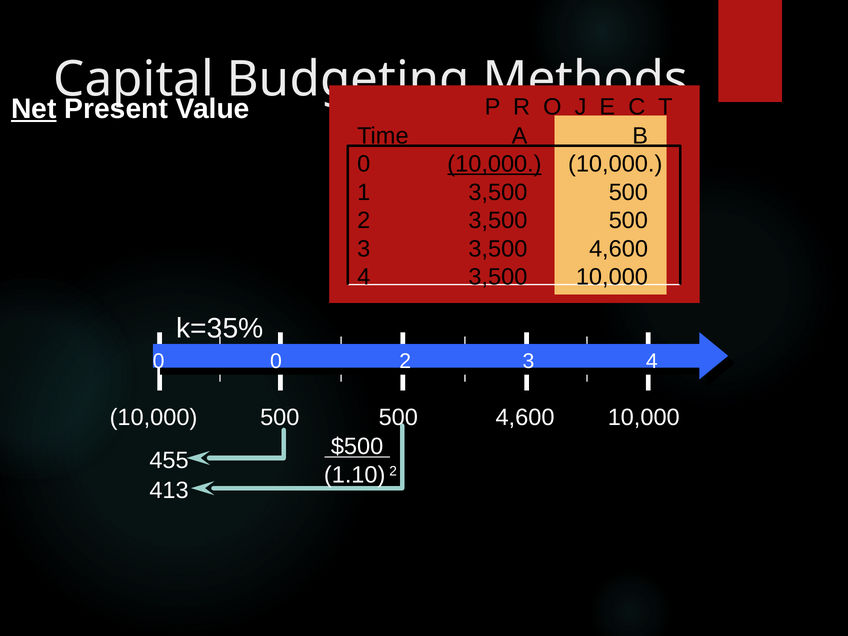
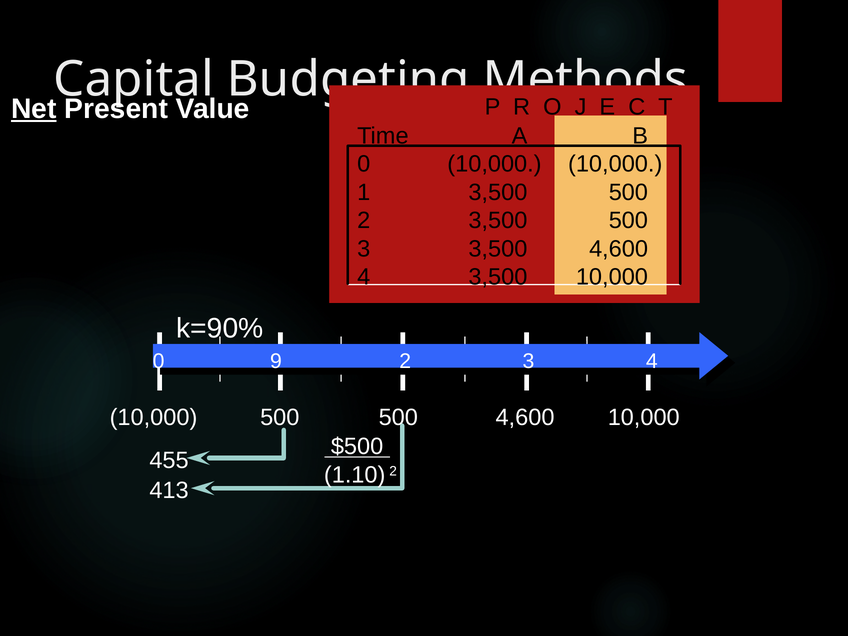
10,000 underline: present -> none (494, 164)
k=35%: k=35% -> k=90% (220, 329)
0 0: 0 -> 9 (276, 361)
